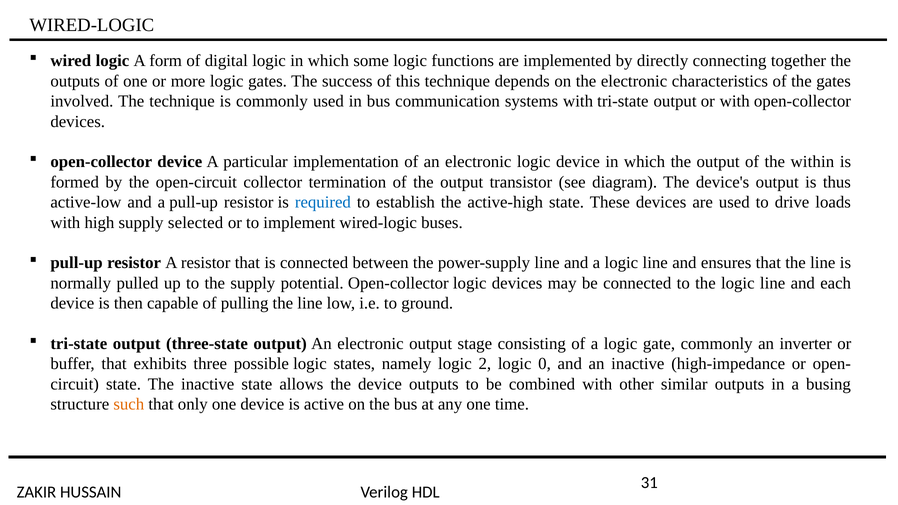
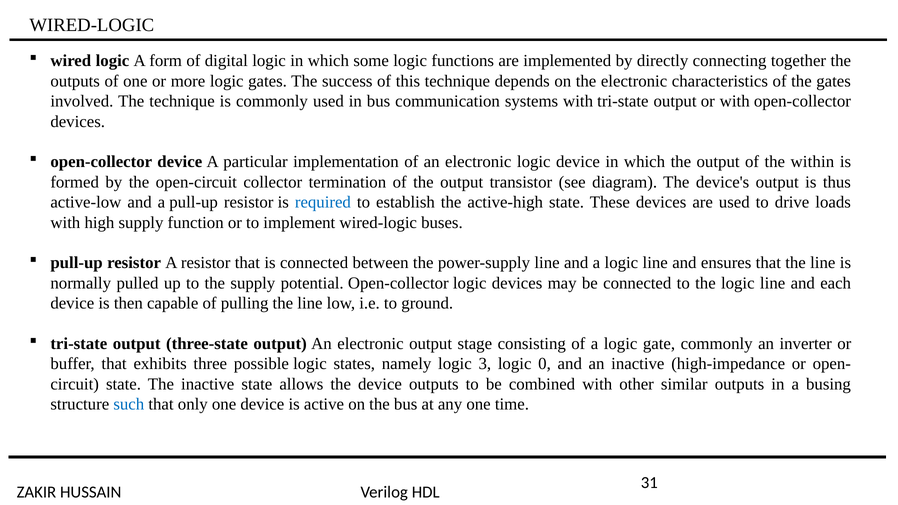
selected: selected -> function (196, 223)
2: 2 -> 3 (485, 364)
such colour: orange -> blue (129, 404)
